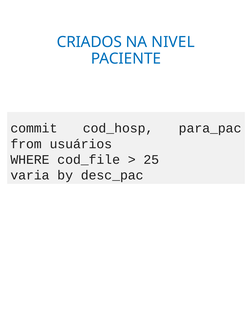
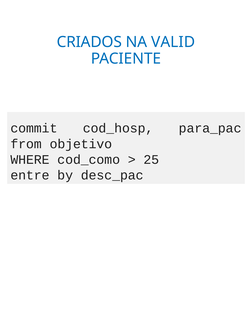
NIVEL: NIVEL -> VALID (173, 42)
usuários: usuários -> objetivo (81, 144)
cod_file: cod_file -> cod_como (89, 160)
varia: varia -> entre (30, 175)
